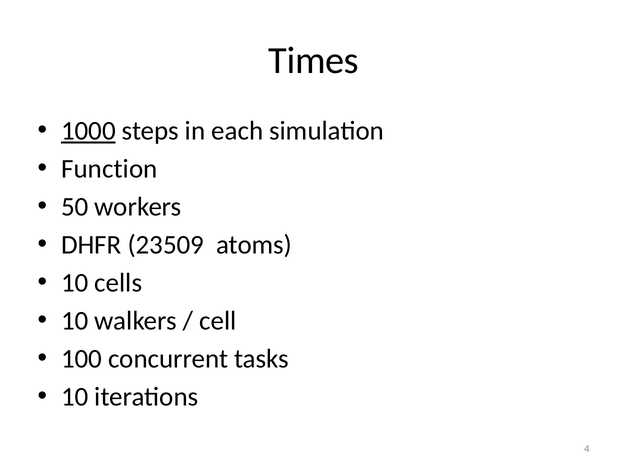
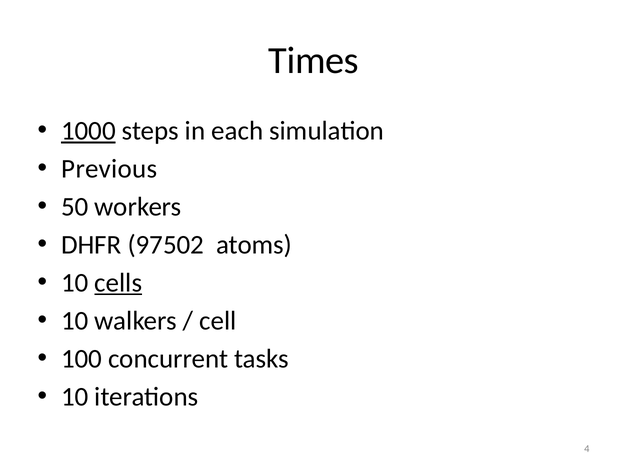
Function: Function -> Previous (109, 169)
23509: 23509 -> 97502 (166, 245)
cells underline: none -> present (118, 283)
